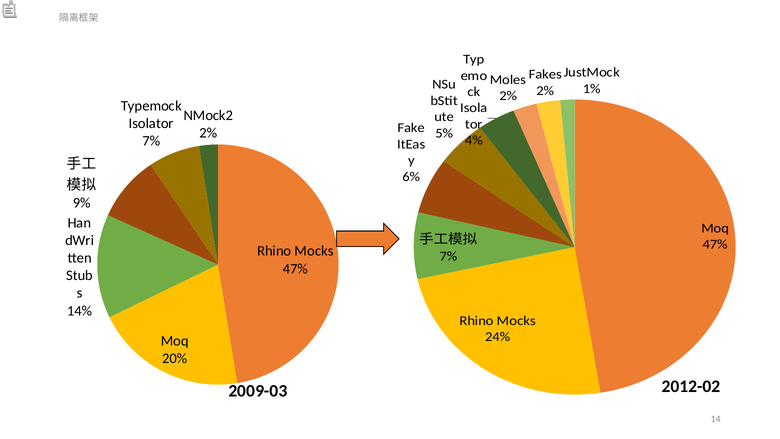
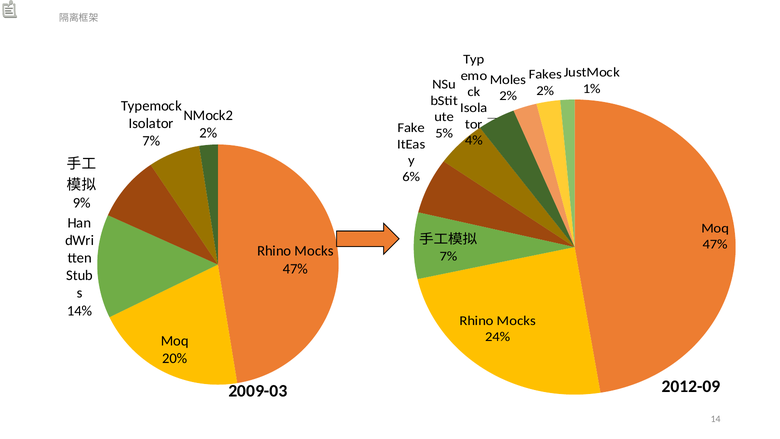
2012-02: 2012-02 -> 2012-09 (691, 386)
